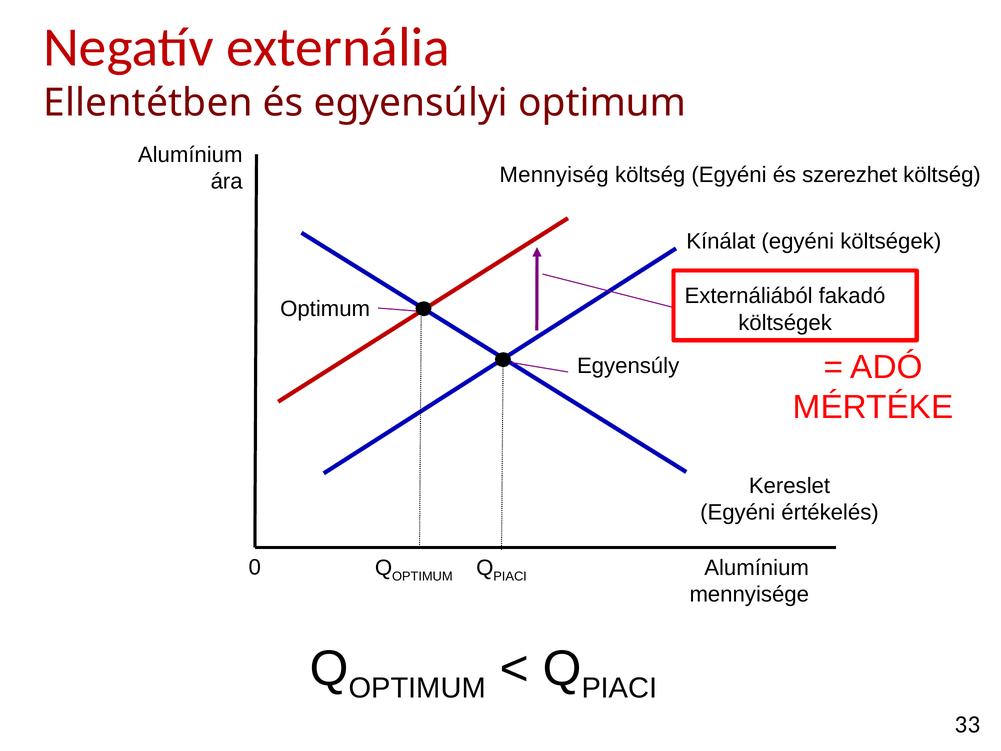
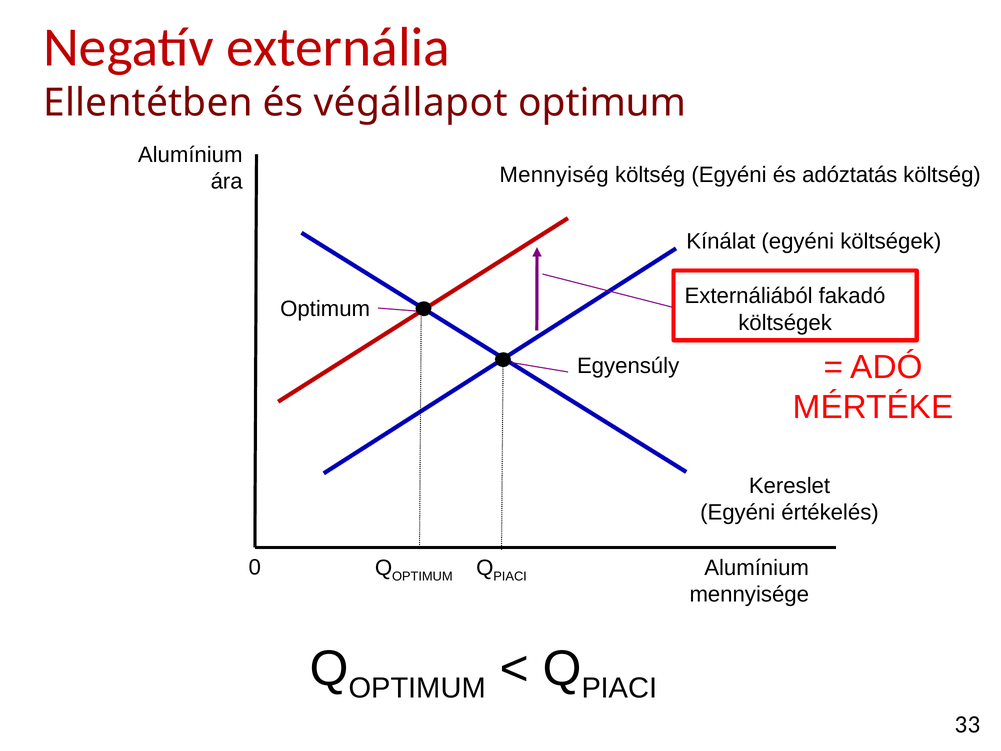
egyensúlyi: egyensúlyi -> végállapot (411, 103)
szerezhet: szerezhet -> adóztatás (850, 175)
